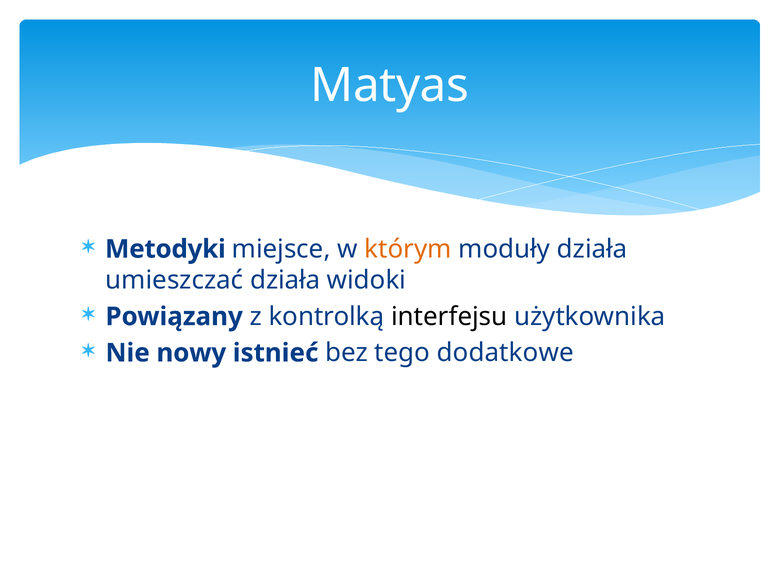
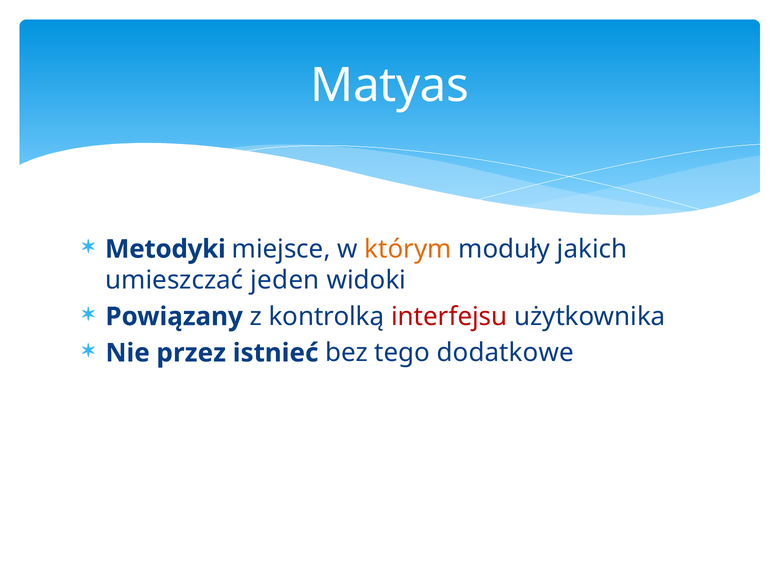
moduły działa: działa -> jakich (592, 249)
umieszczać działa: działa -> jeden (285, 280)
interfejsu colour: black -> red (449, 317)
nowy: nowy -> przez (191, 353)
